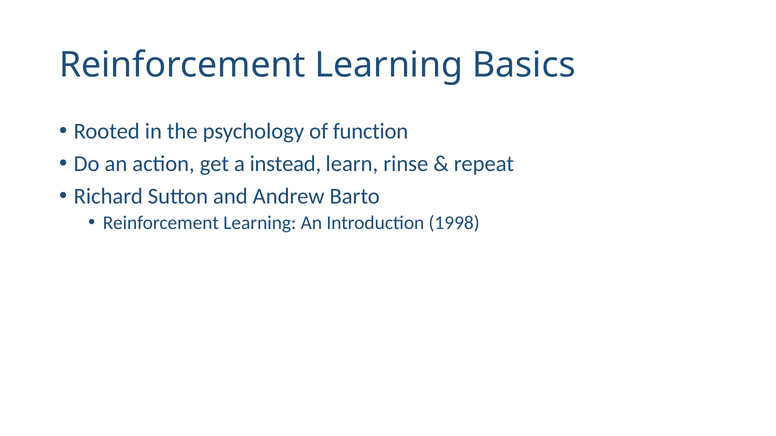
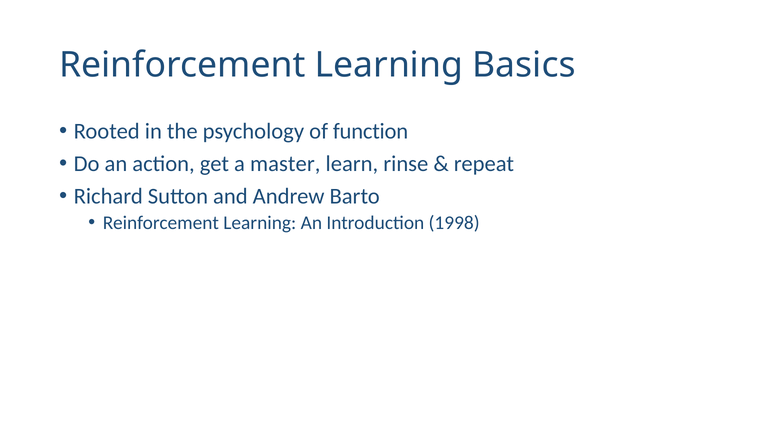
instead: instead -> master (285, 164)
